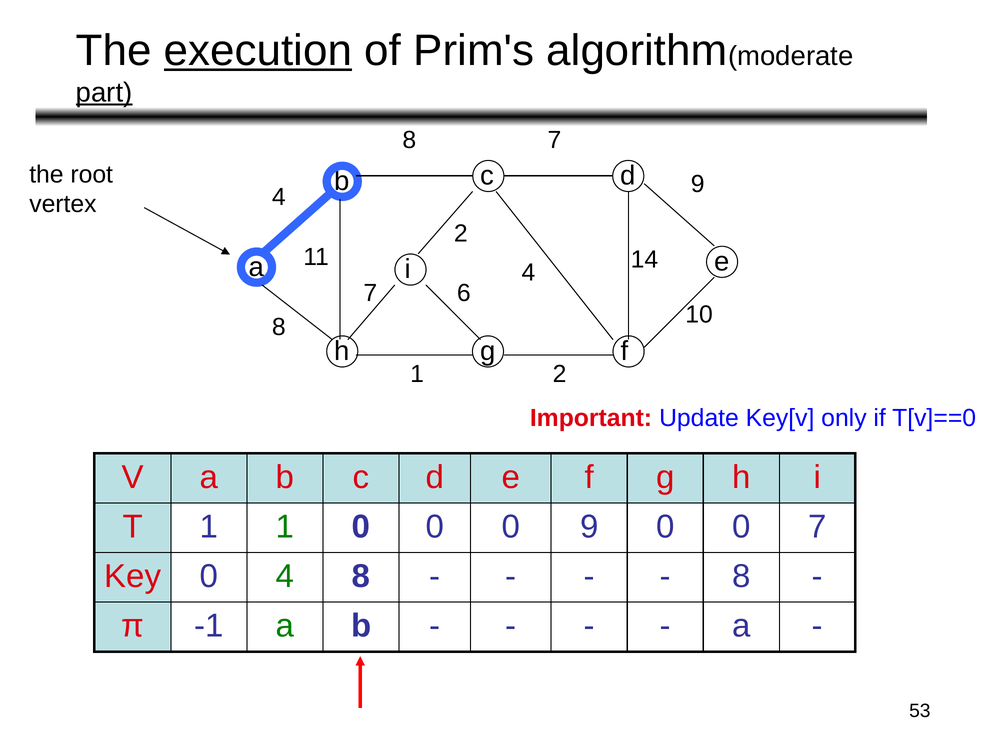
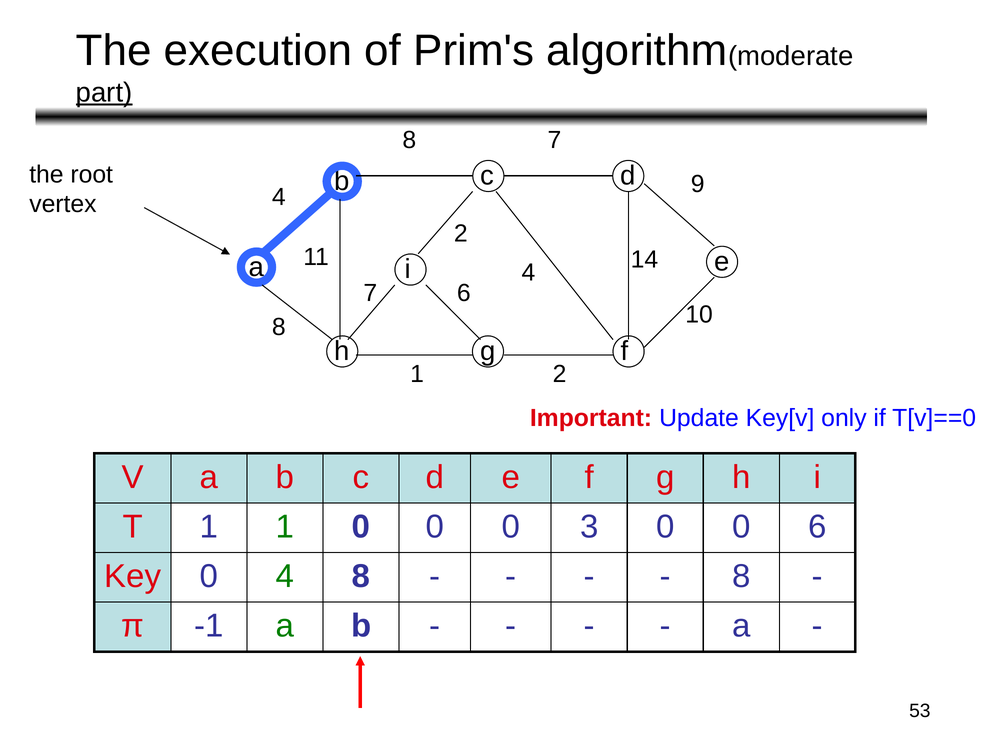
execution underline: present -> none (258, 51)
0 9: 9 -> 3 (589, 527)
0 7: 7 -> 6 (817, 527)
